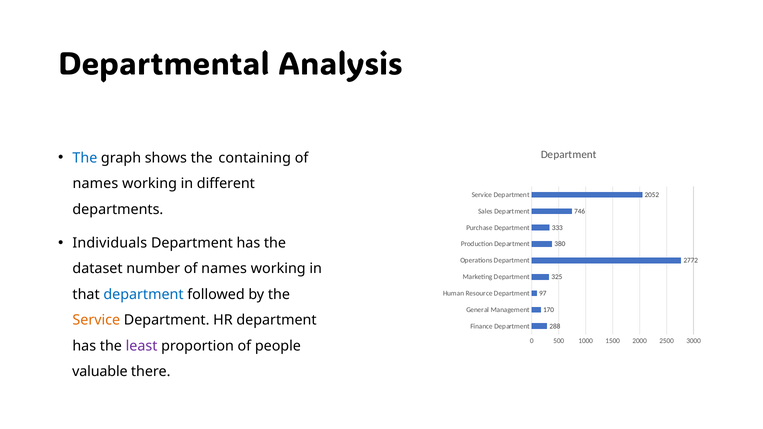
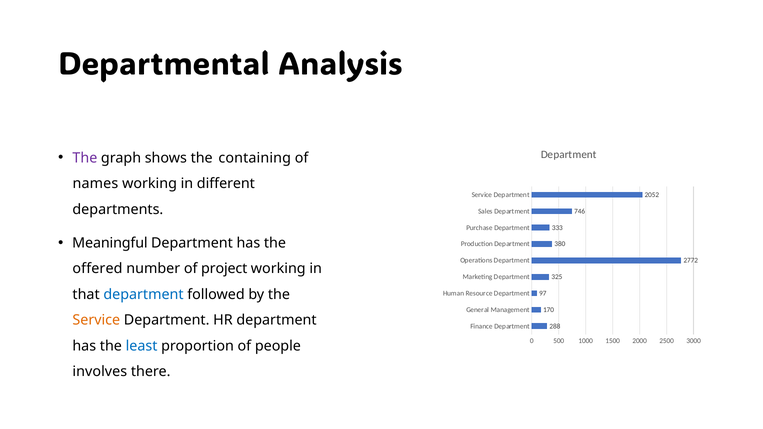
The colour: blue -> purple (85, 158)
Individuals: Individuals -> Meaningful (110, 243)
dataset: dataset -> offered (97, 269)
number of names: names -> project (224, 269)
least colour: purple -> blue (142, 346)
valuable: valuable -> involves (100, 372)
